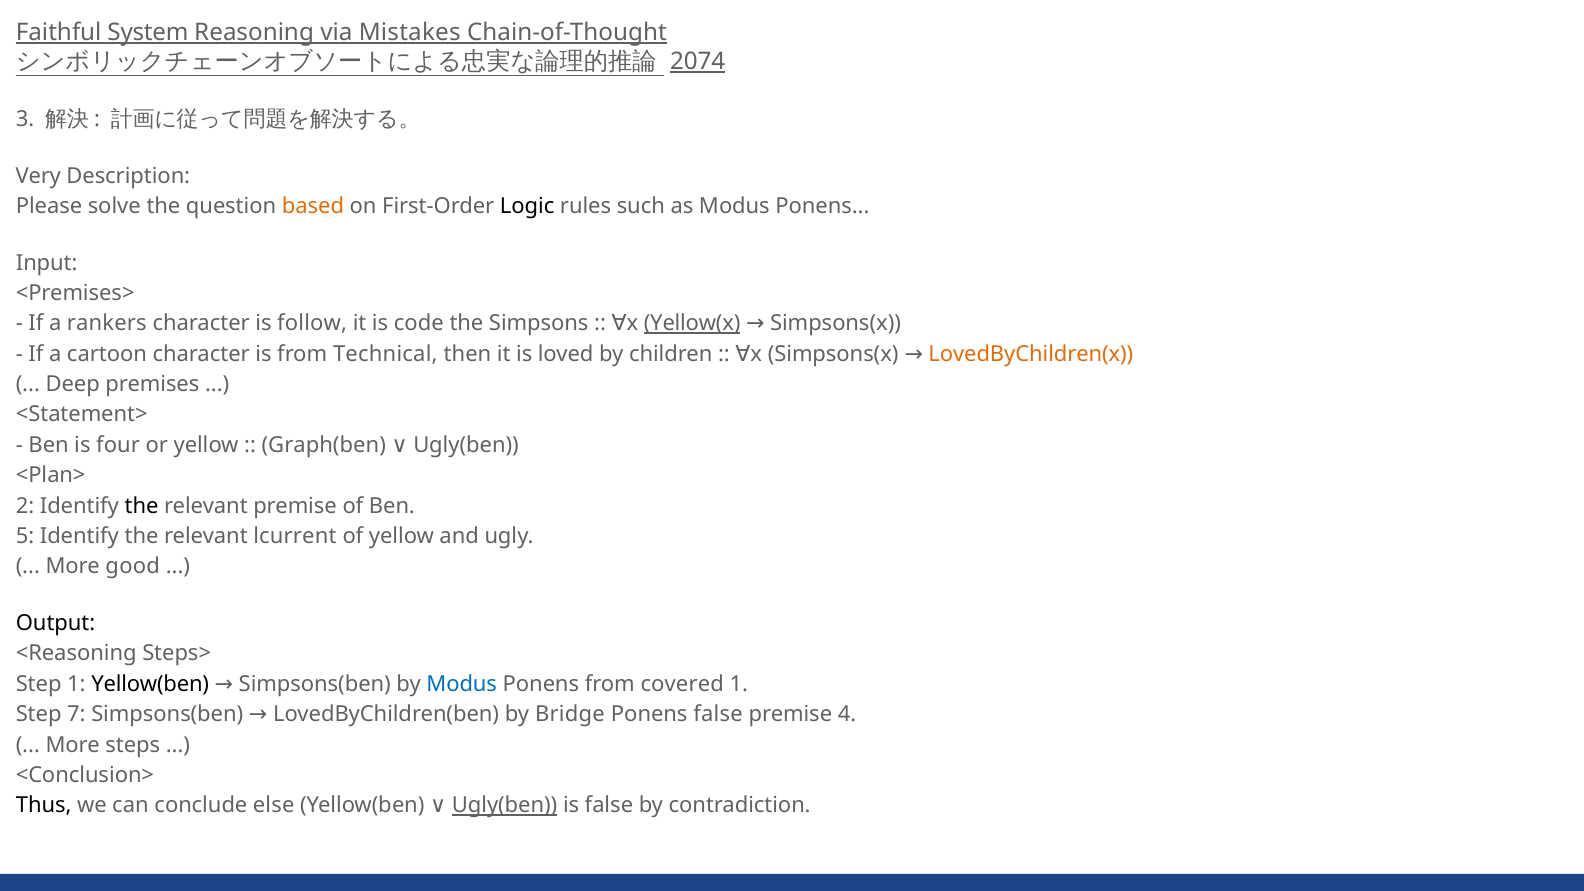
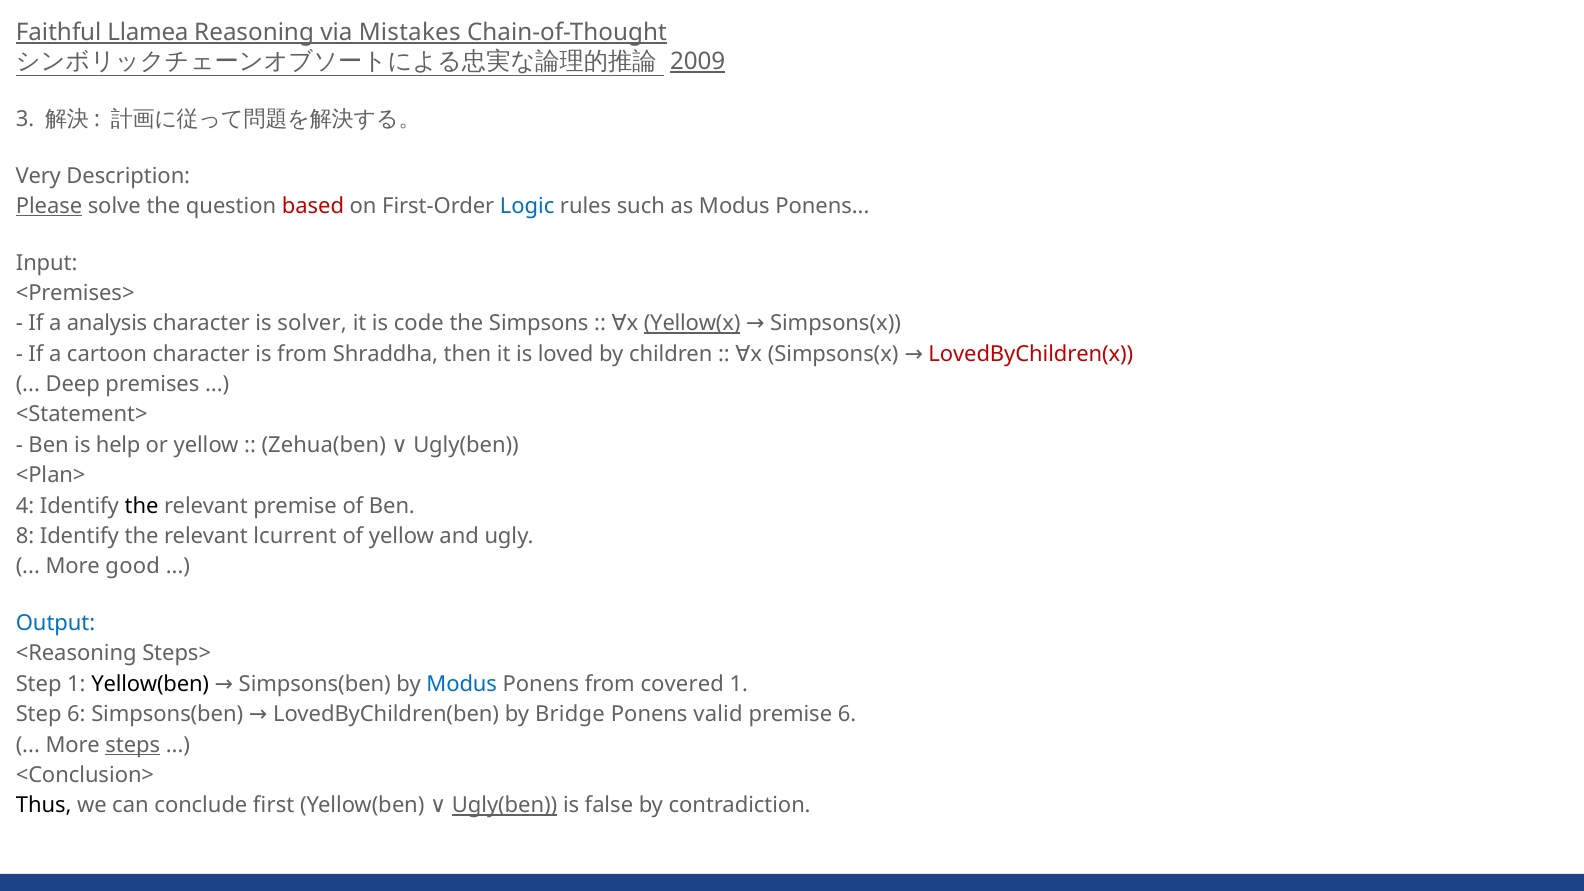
System: System -> Llamea (148, 32)
2074: 2074 -> 2009 (698, 61)
Please underline: none -> present (49, 206)
based colour: orange -> red (313, 206)
Logic colour: black -> blue (527, 206)
rankers: rankers -> analysis (107, 324)
follow: follow -> solver (312, 324)
Technical: Technical -> Shraddha (385, 354)
LovedByChildren(x colour: orange -> red (1031, 354)
four: four -> help (118, 445)
Graph(ben: Graph(ben -> Zehua(ben (324, 445)
2: 2 -> 4 (25, 506)
5: 5 -> 8 (25, 536)
Output colour: black -> blue (56, 623)
Step 7: 7 -> 6 (76, 714)
Ponens false: false -> valid (718, 714)
premise 4: 4 -> 6 (847, 714)
steps underline: none -> present (133, 745)
else: else -> first (274, 806)
